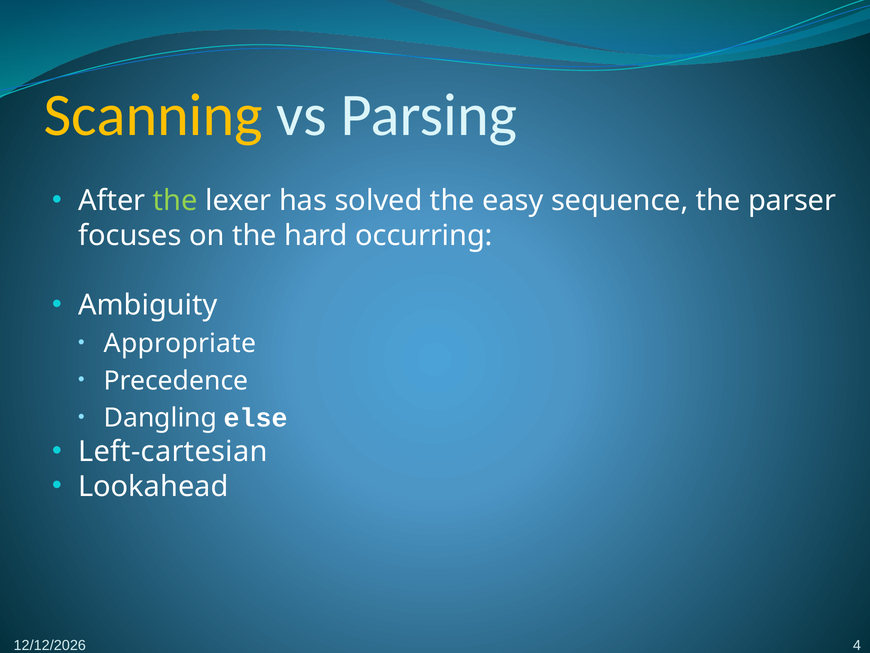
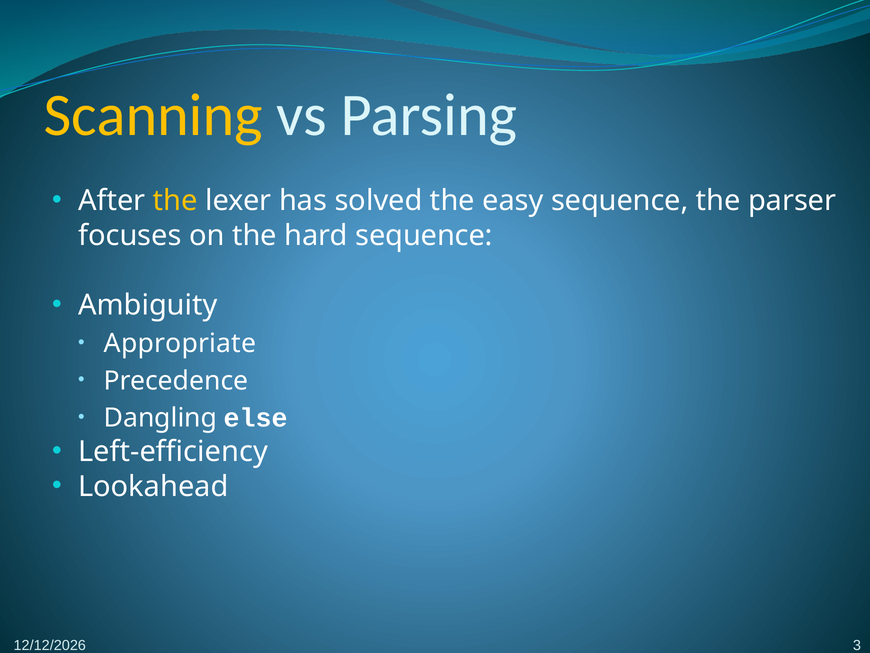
the colour: light green -> yellow (175, 200)
hard occurring: occurring -> sequence (424, 235)
Left-cartesian: Left-cartesian -> Left-efficiency (173, 451)
4: 4 -> 3 (857, 645)
